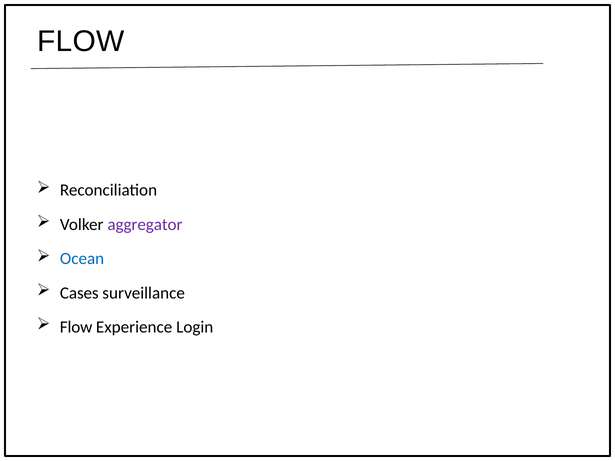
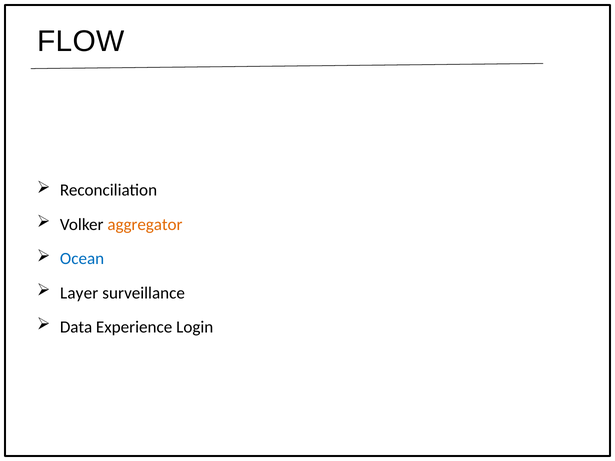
aggregator colour: purple -> orange (145, 225)
Cases: Cases -> Layer (79, 293)
Flow: Flow -> Data (76, 327)
